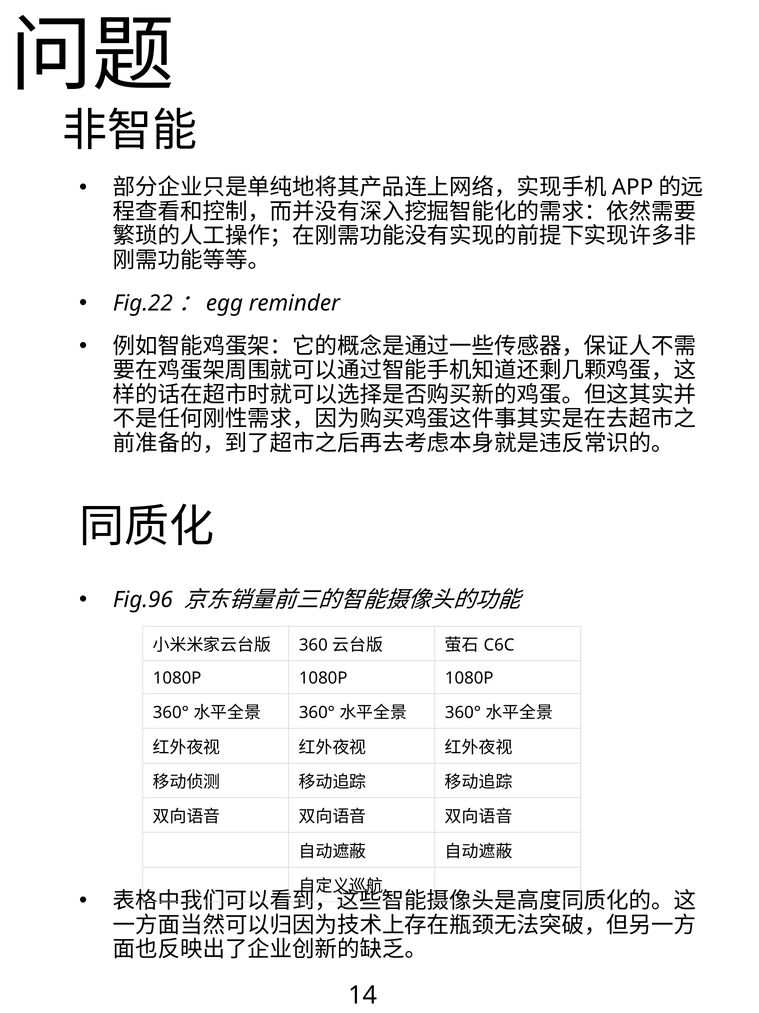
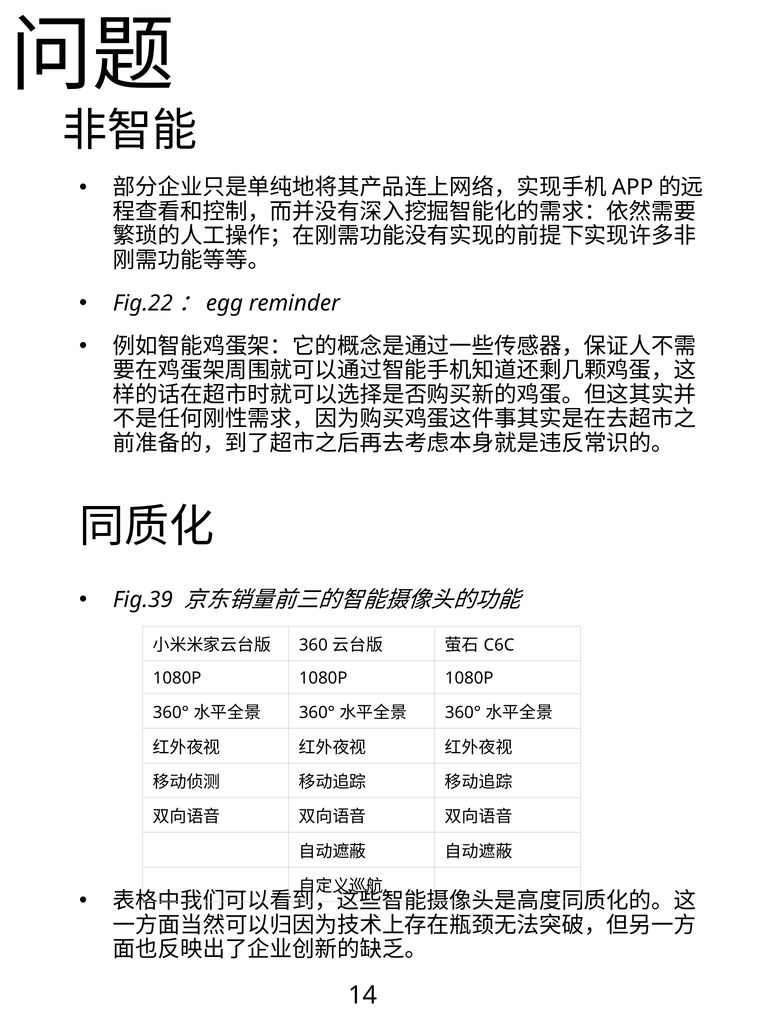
Fig.96: Fig.96 -> Fig.39 (143, 599)
